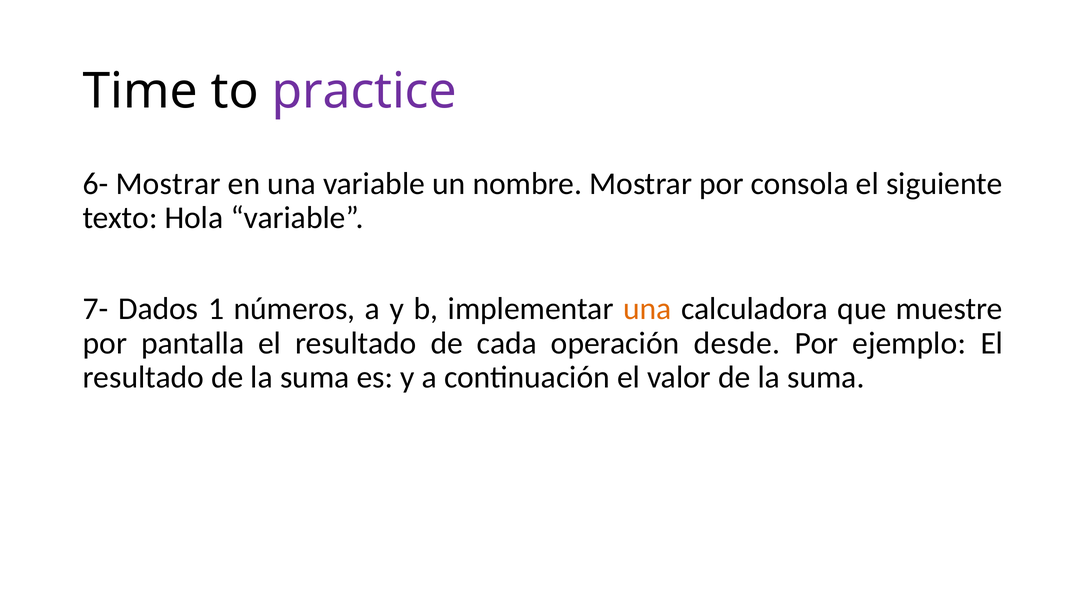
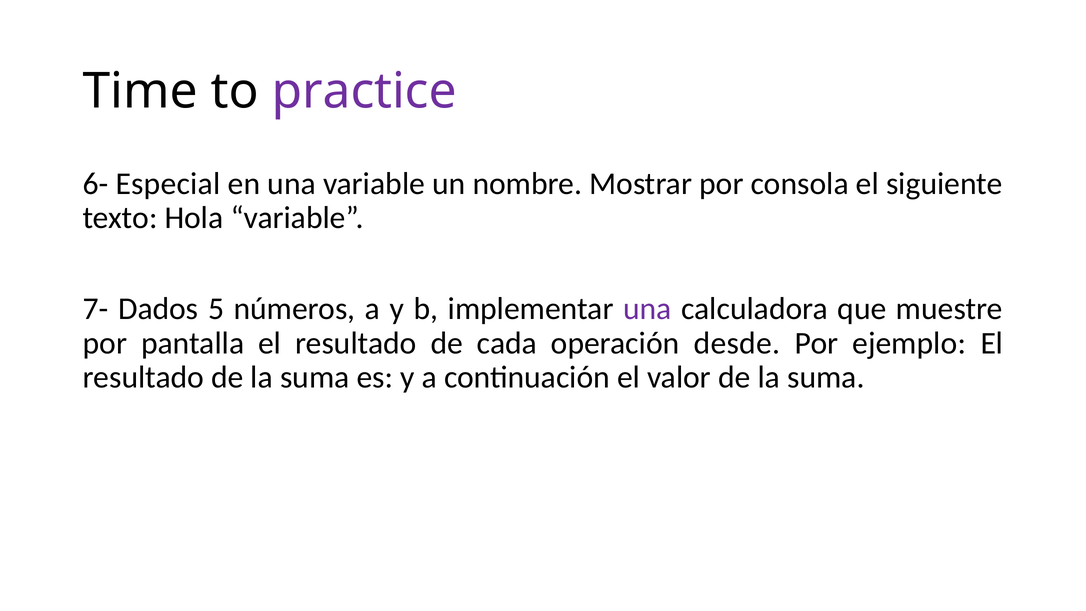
6- Mostrar: Mostrar -> Especial (168, 184)
1: 1 -> 5 (216, 309)
una colour: orange -> purple (647, 309)
